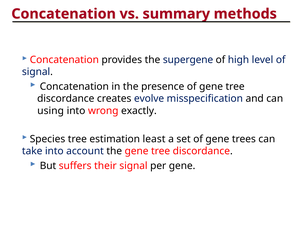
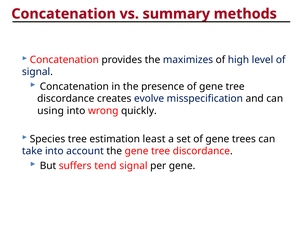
supergene: supergene -> maximizes (188, 60)
exactly: exactly -> quickly (139, 111)
their: their -> tend (105, 166)
